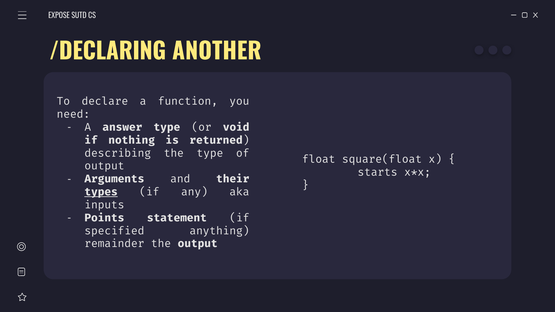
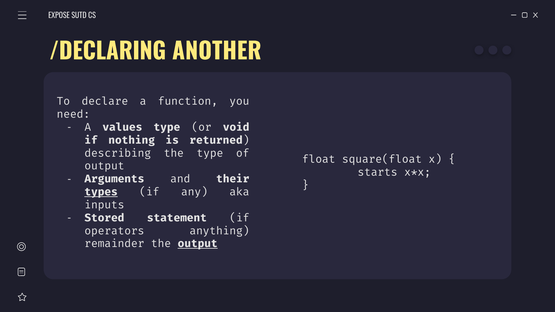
answer: answer -> values (122, 127)
Points: Points -> Stored (104, 218)
specified: specified -> operators (114, 231)
output underline: none -> present (198, 244)
